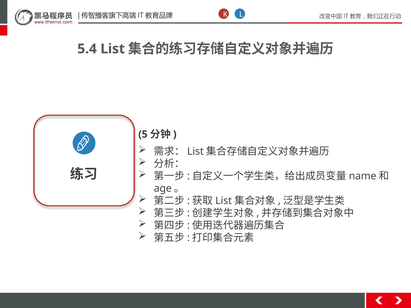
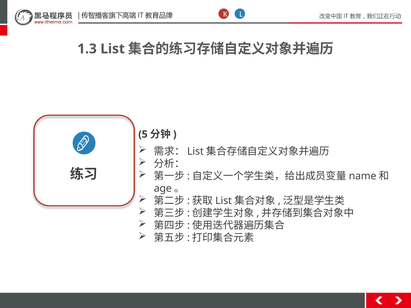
5.4: 5.4 -> 1.3 (87, 49)
